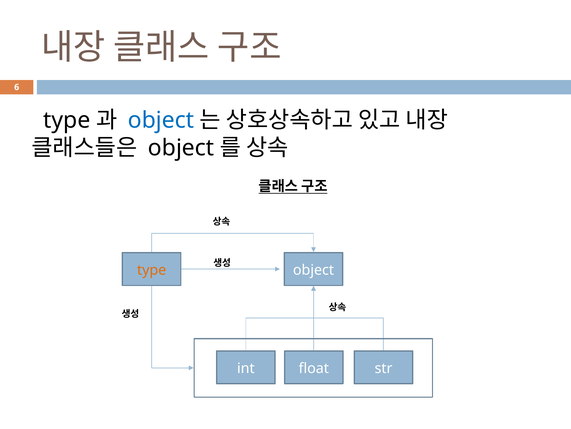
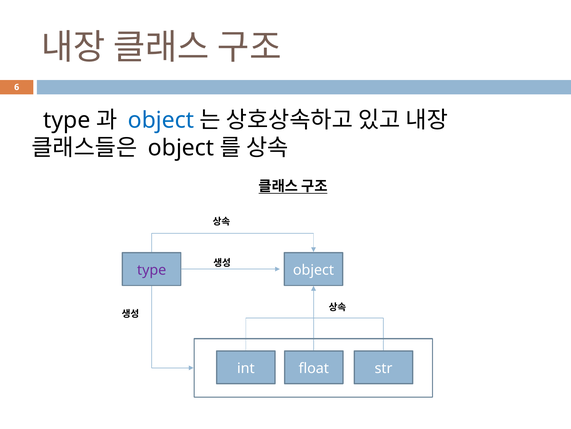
type colour: orange -> purple (152, 270)
